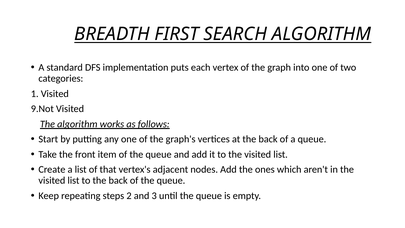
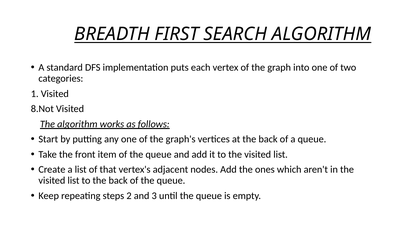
9.Not: 9.Not -> 8.Not (42, 109)
